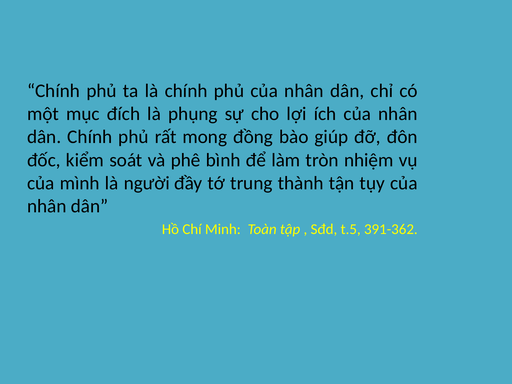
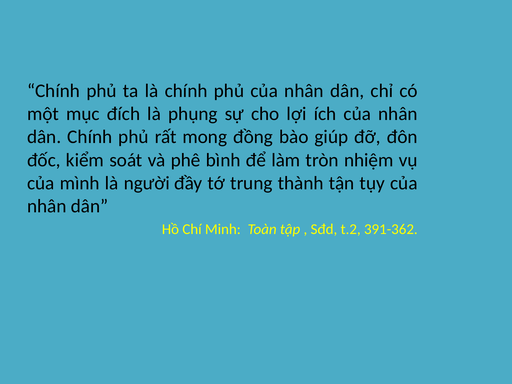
t.5: t.5 -> t.2 (351, 229)
